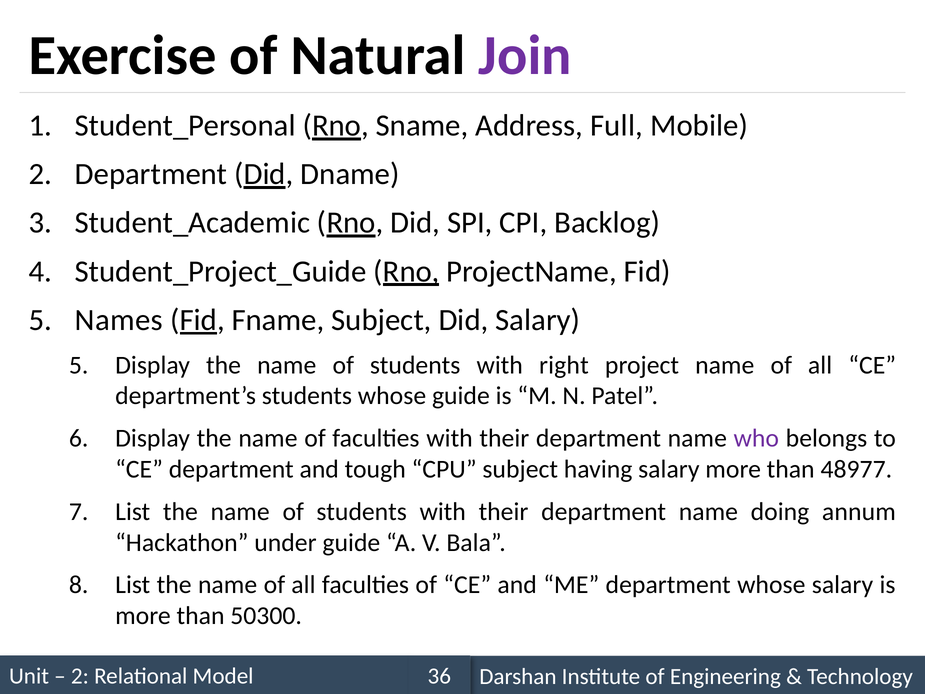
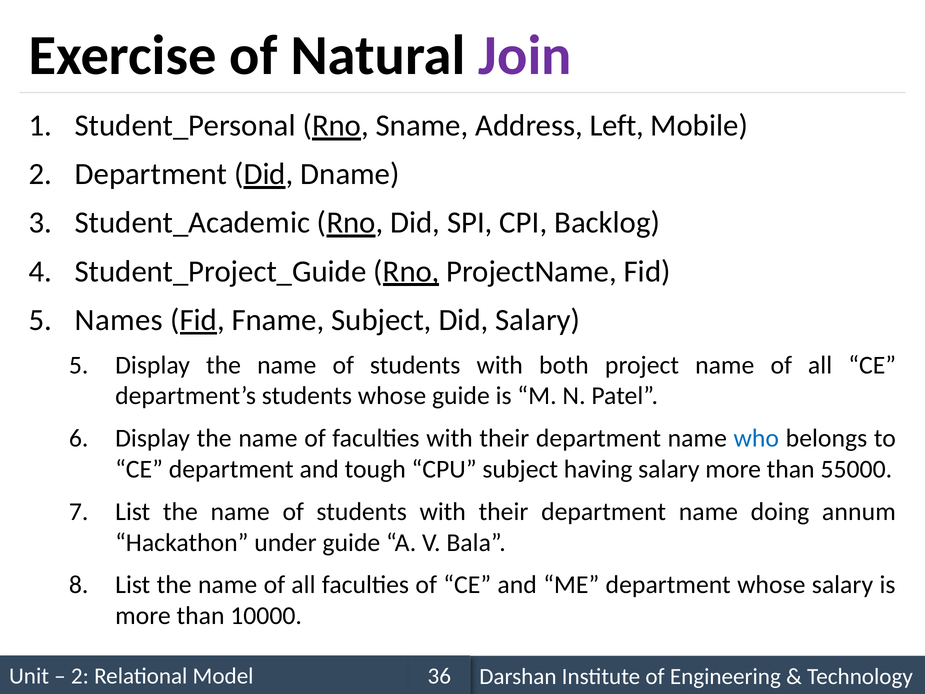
Full: Full -> Left (617, 126)
right: right -> both (564, 365)
who colour: purple -> blue (756, 438)
48977: 48977 -> 55000 (856, 469)
50300: 50300 -> 10000 (266, 616)
